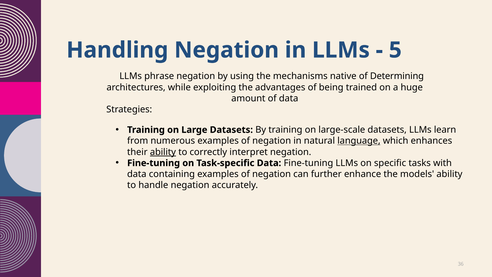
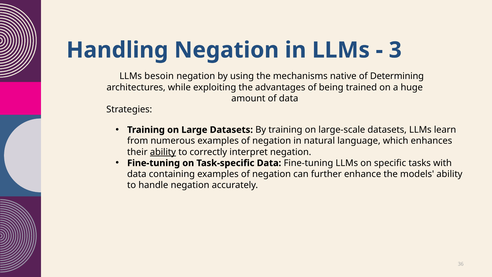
5: 5 -> 3 (395, 50)
phrase: phrase -> besoin (159, 76)
language underline: present -> none (359, 141)
